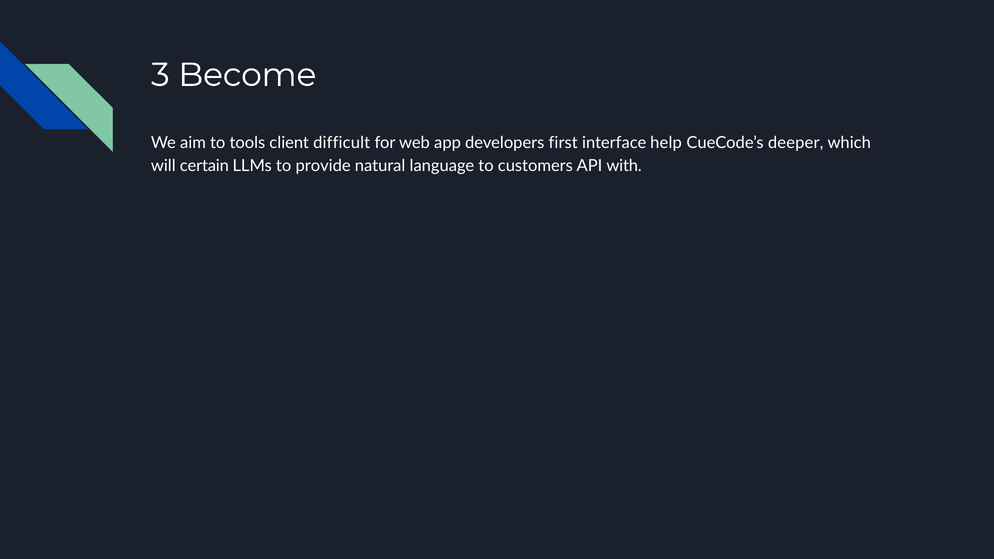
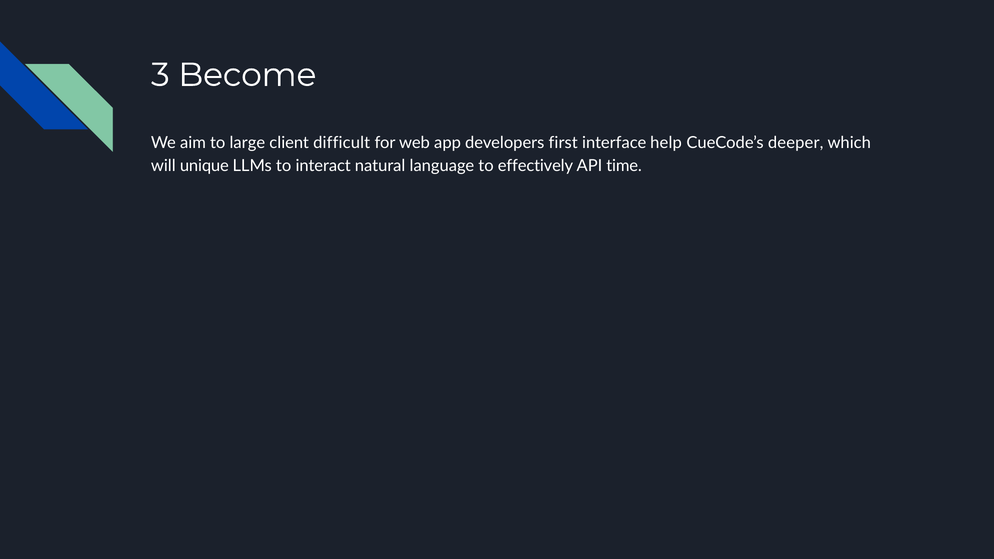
tools: tools -> large (247, 143)
certain: certain -> unique (204, 166)
provide: provide -> interact (323, 166)
customers: customers -> effectively (535, 166)
with: with -> time (624, 166)
